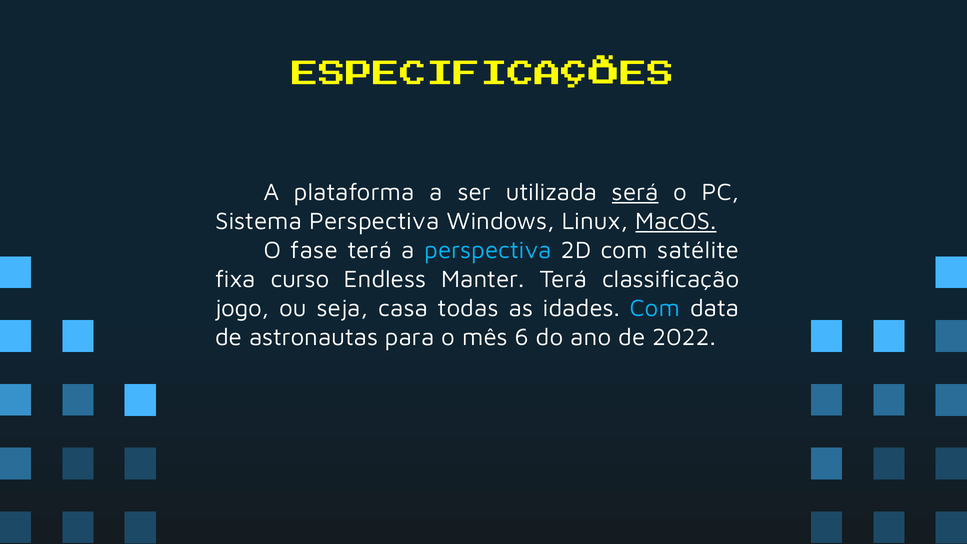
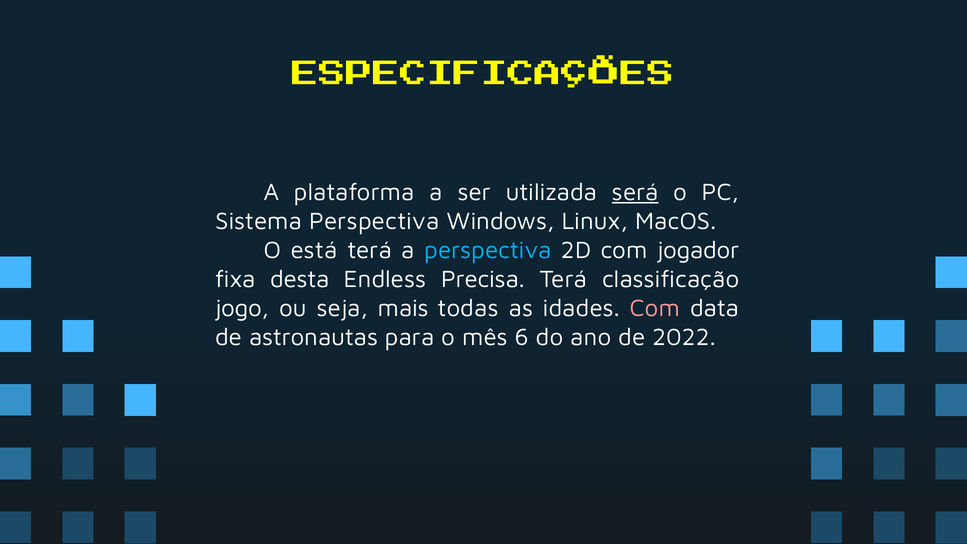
MacOS underline: present -> none (676, 221)
fase: fase -> está (314, 250)
satélite: satélite -> jogador (698, 250)
curso: curso -> desta (300, 279)
Manter: Manter -> Precisa (483, 279)
casa: casa -> mais (403, 308)
Com colour: light blue -> pink (655, 308)
